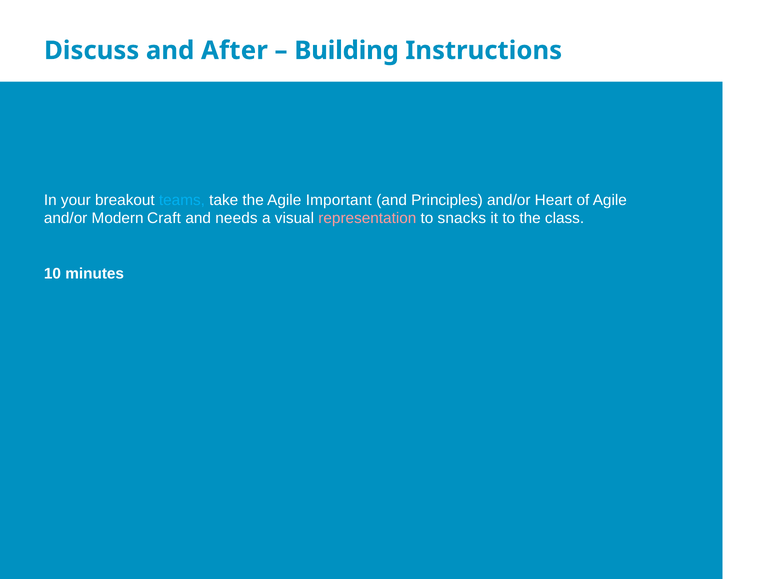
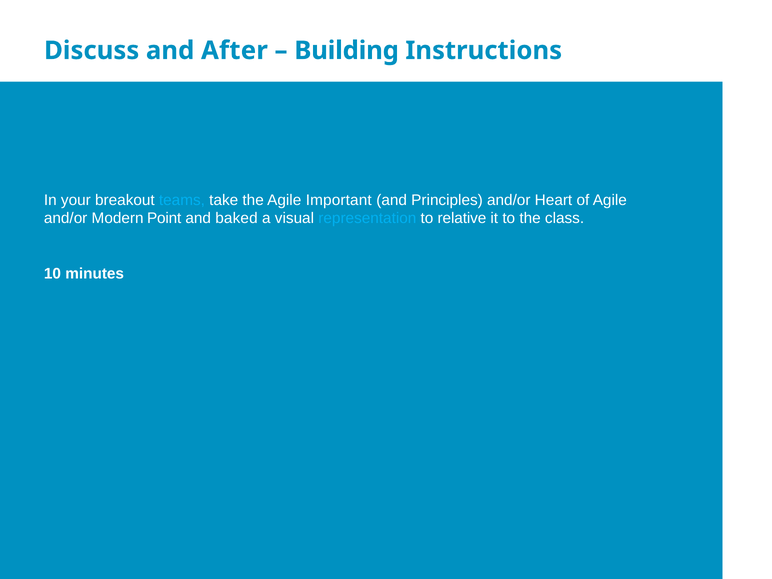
Craft: Craft -> Point (164, 218)
needs: needs -> baked (236, 218)
representation colour: pink -> light blue (367, 218)
snacks: snacks -> relative (462, 218)
